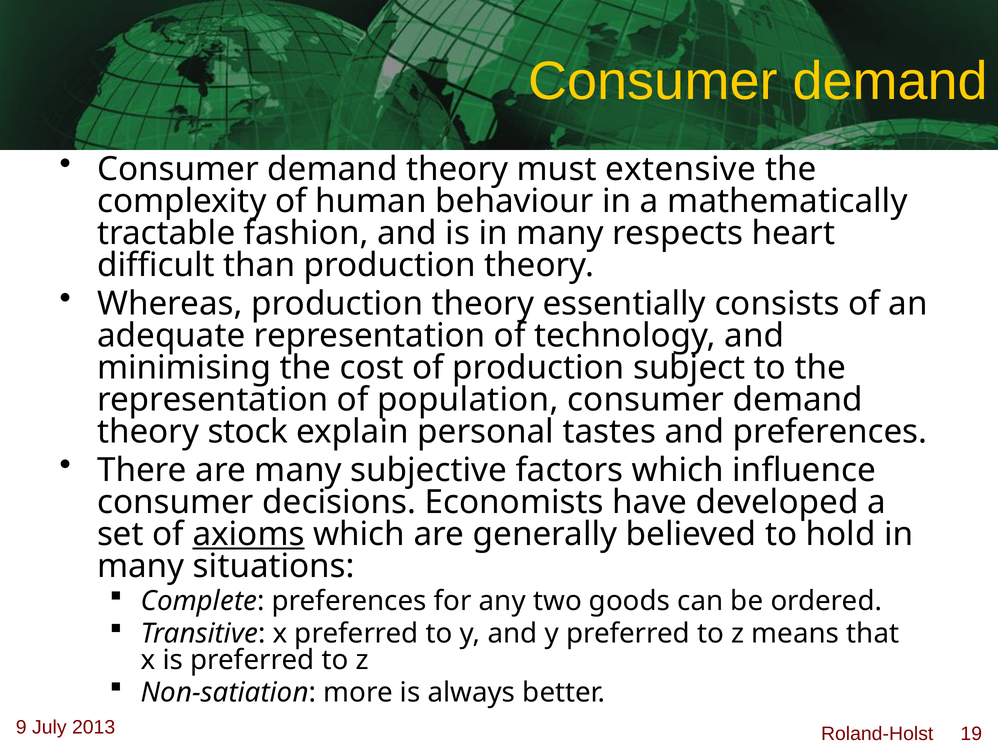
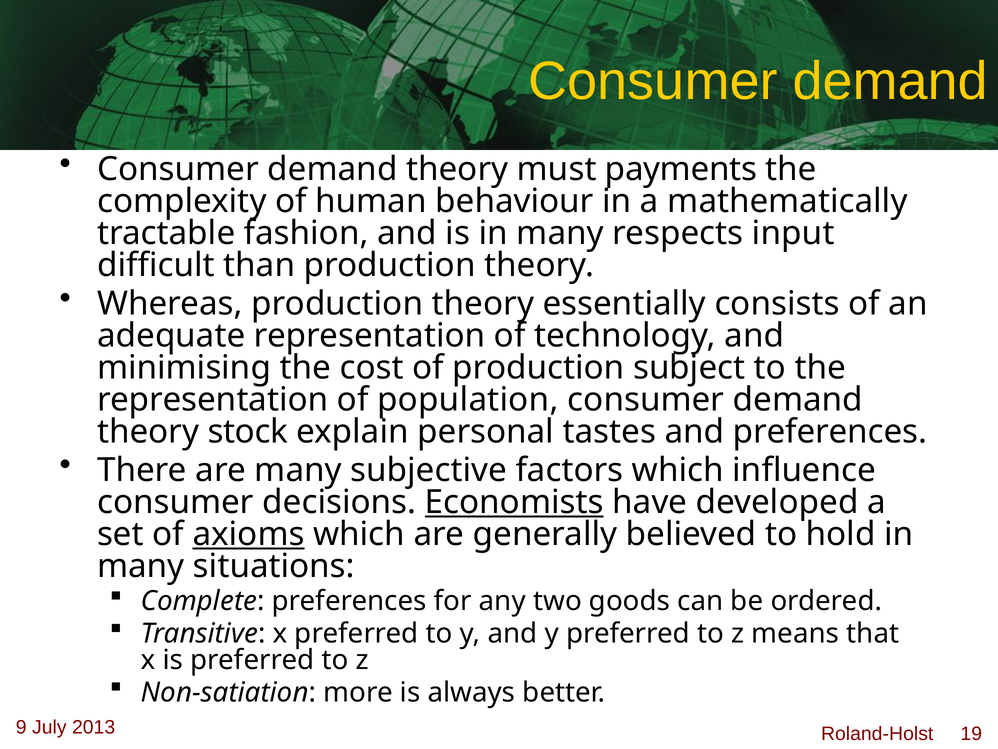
extensive: extensive -> payments (681, 169)
heart: heart -> input (793, 233)
Economists underline: none -> present (514, 502)
